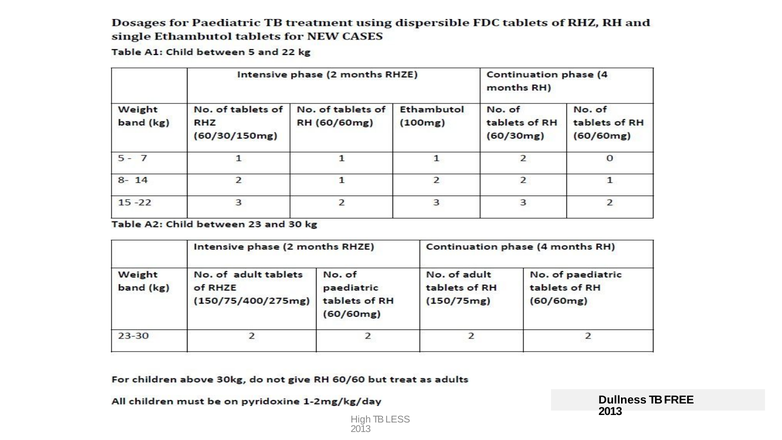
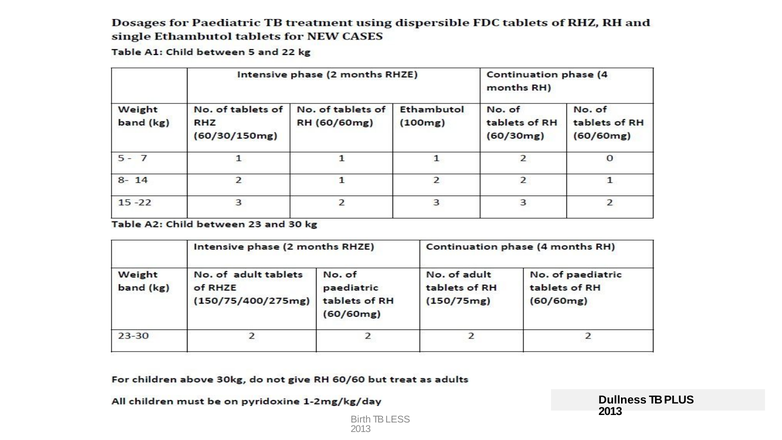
FREE: FREE -> PLUS (679, 400)
High: High -> Birth (361, 420)
